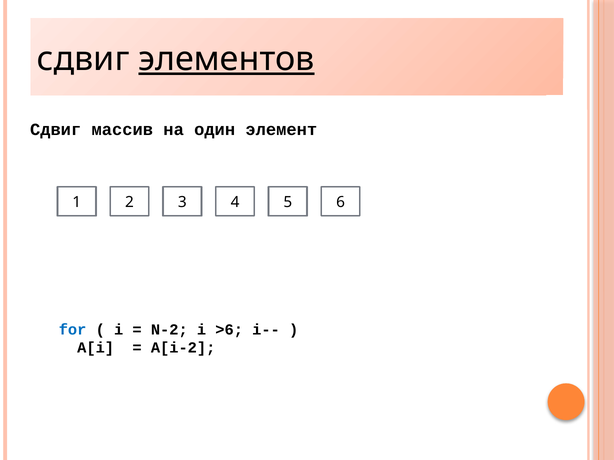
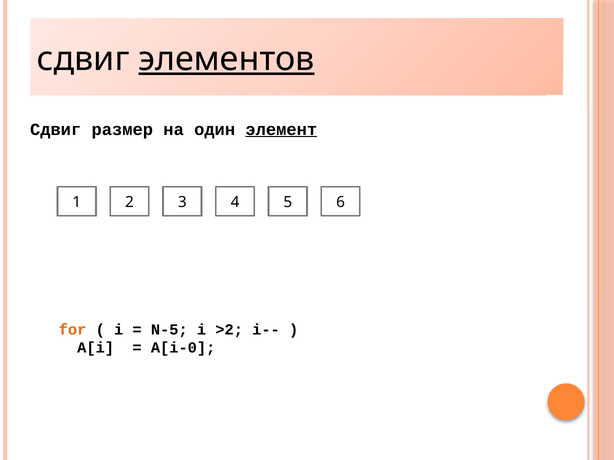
массив: массив -> размер (122, 130)
элемент underline: none -> present (281, 130)
for colour: blue -> orange (73, 330)
N-2: N-2 -> N-5 (169, 330)
>6: >6 -> >2 (229, 330)
A[i-2: A[i-2 -> A[i-0 (183, 348)
